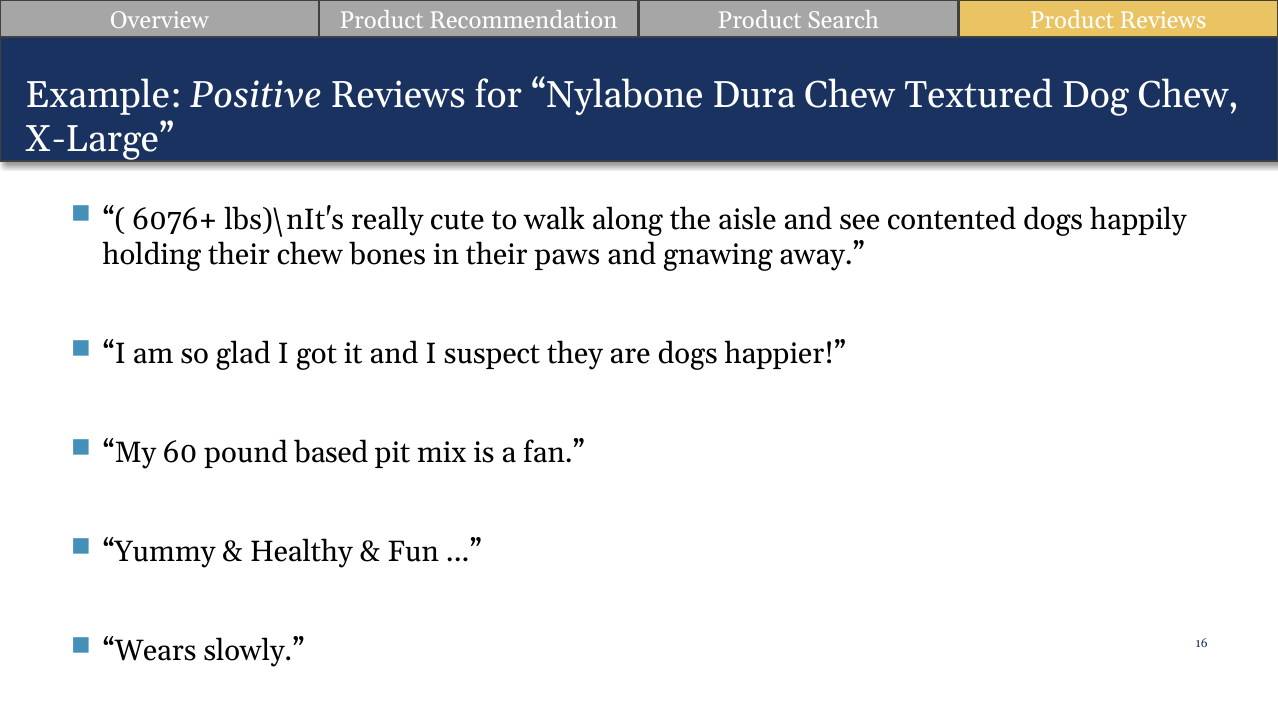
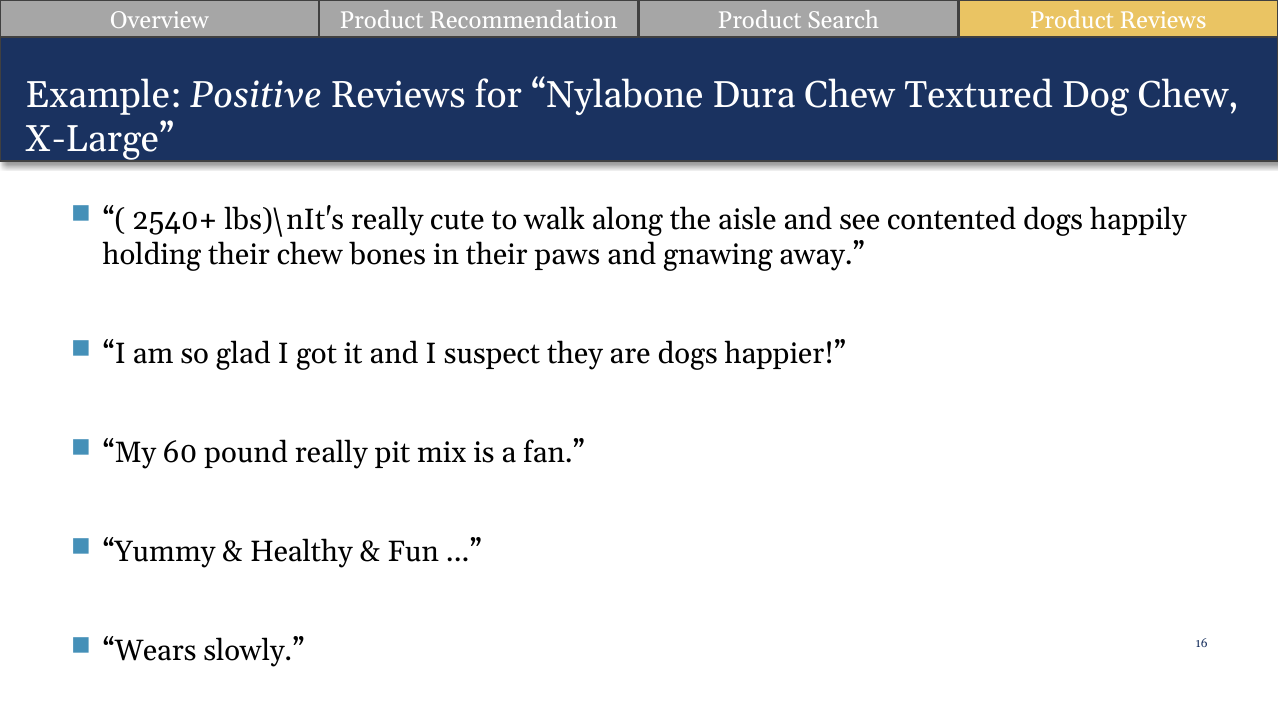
6076+: 6076+ -> 2540+ (175, 219)
pound based: based -> really (331, 453)
